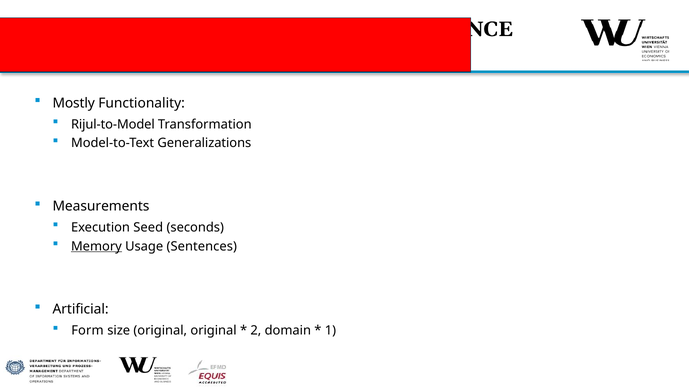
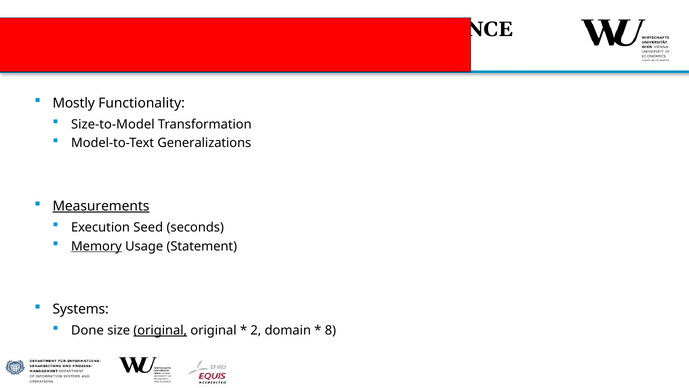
Rijul-to-Model: Rijul-to-Model -> Size-to-Model (113, 124)
Measurements underline: none -> present (101, 206)
Sentences: Sentences -> Statement (202, 246)
Artificial: Artificial -> Systems (81, 309)
Form: Form -> Done (87, 330)
original underline: none -> present (160, 330)
1: 1 -> 8 (330, 330)
